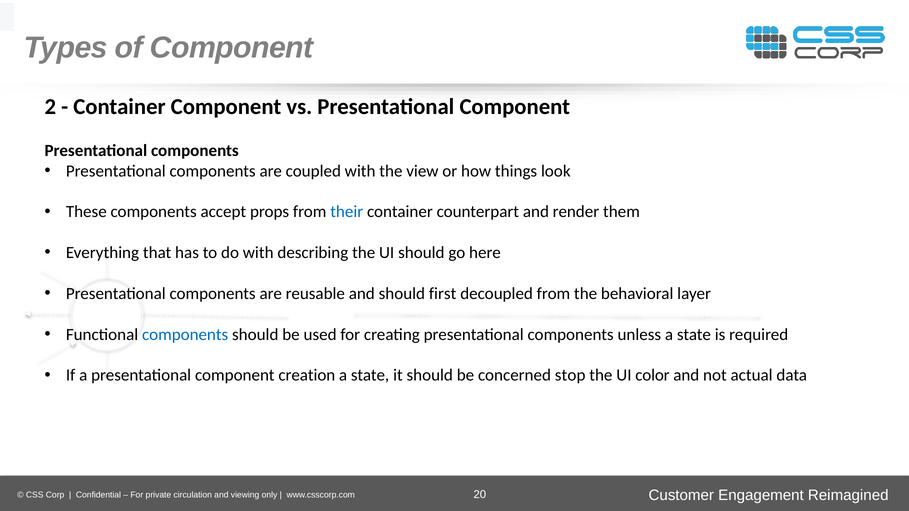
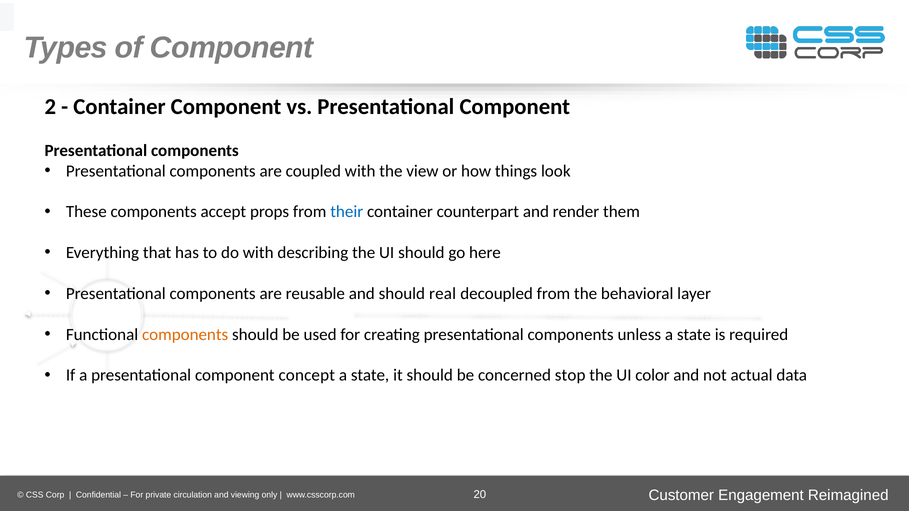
first: first -> real (443, 294)
components colour: blue -> orange (185, 335)
creation: creation -> concept (307, 376)
